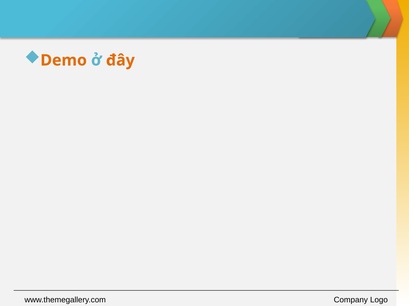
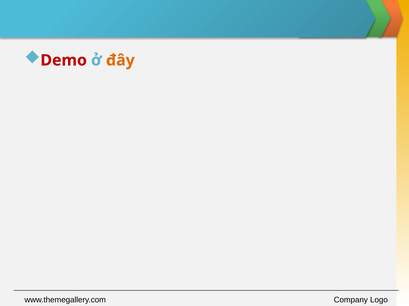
Demo colour: orange -> red (64, 60)
